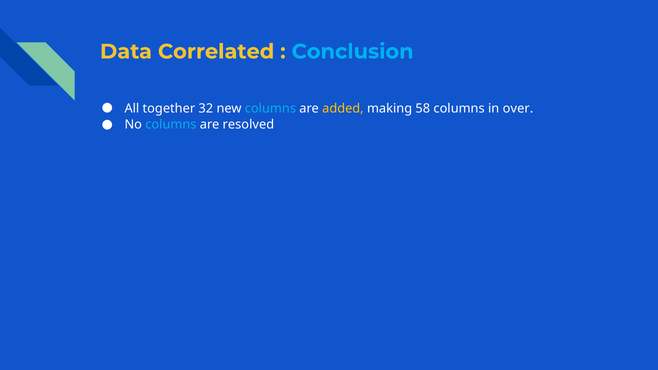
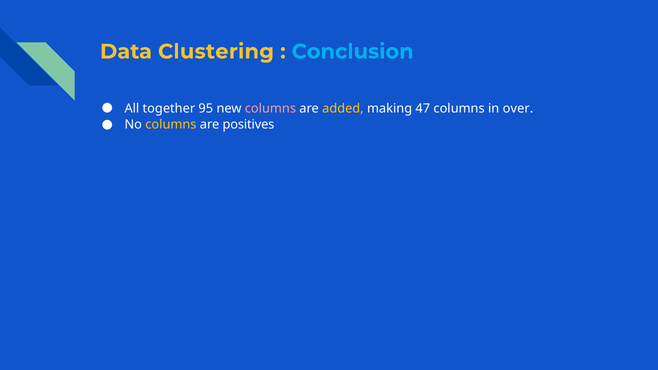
Correlated: Correlated -> Clustering (216, 52)
32: 32 -> 95 (206, 108)
columns colour: light blue -> pink (270, 108)
58: 58 -> 47 (423, 108)
columns colour: light blue -> yellow (171, 124)
resolved: resolved -> positives (248, 124)
